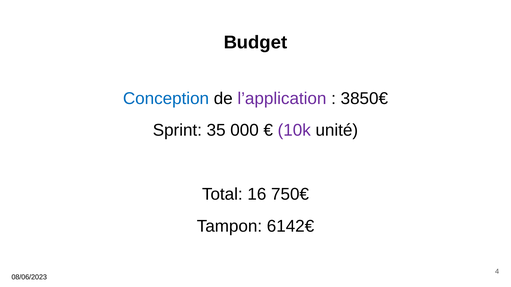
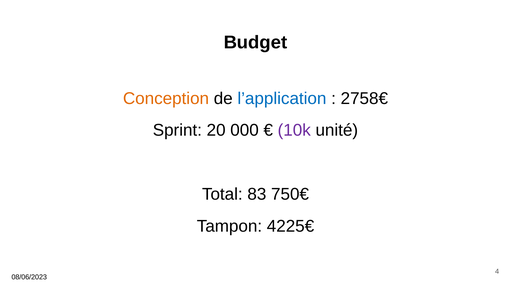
Conception colour: blue -> orange (166, 99)
l’application colour: purple -> blue (282, 99)
3850€: 3850€ -> 2758€ (364, 99)
35: 35 -> 20 (216, 131)
16: 16 -> 83 (257, 195)
6142€: 6142€ -> 4225€ (290, 227)
